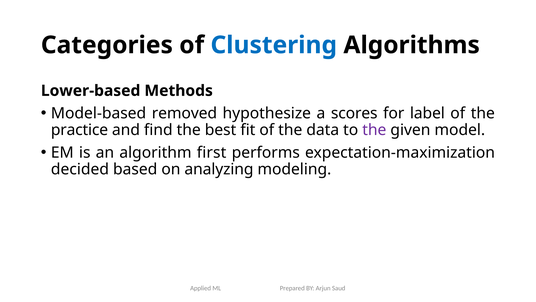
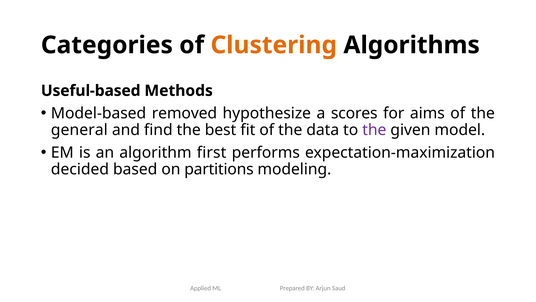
Clustering colour: blue -> orange (274, 45)
Lower-based: Lower-based -> Useful-based (91, 91)
label: label -> aims (427, 113)
practice: practice -> general (79, 130)
analyzing: analyzing -> partitions (219, 169)
